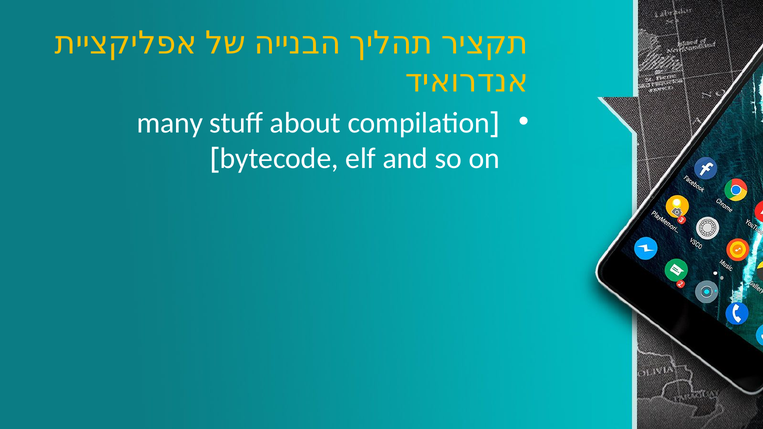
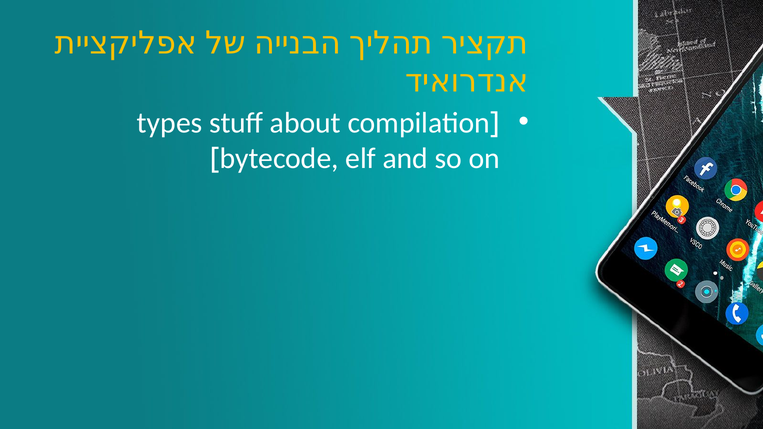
many: many -> types (170, 123)
